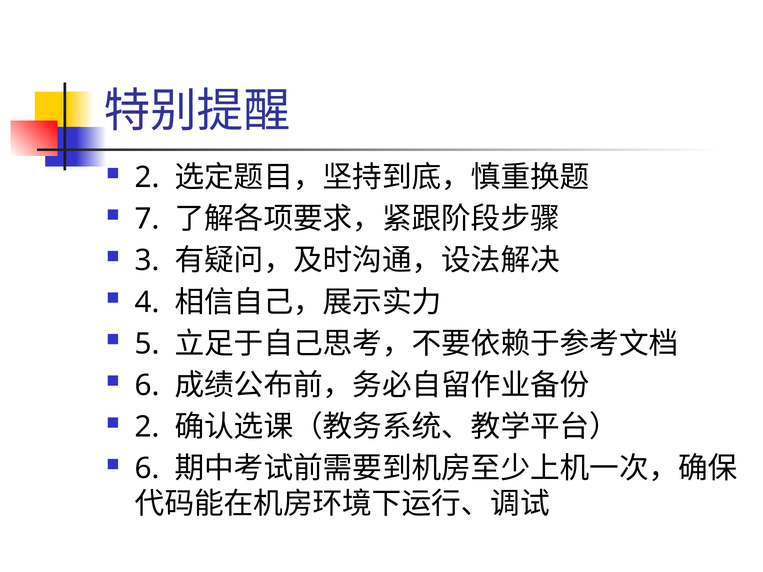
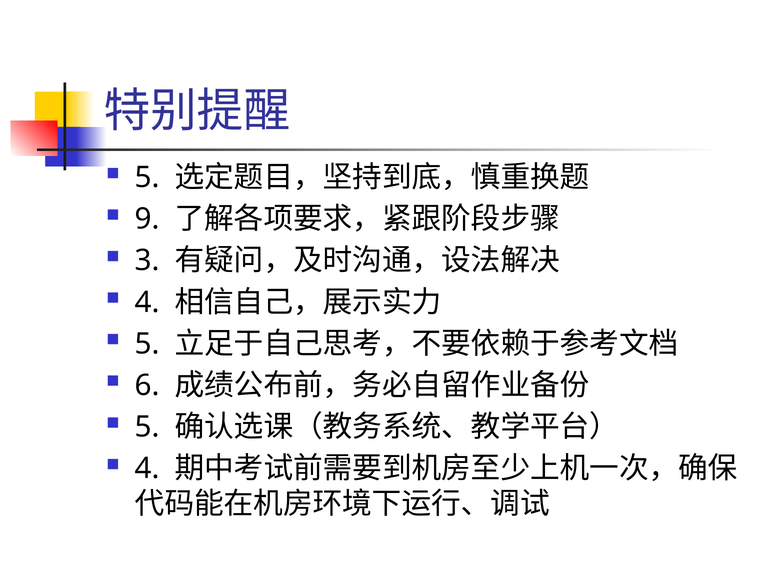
2: 2 -> 5 (147, 178)
7: 7 -> 9 (147, 219)
2: 2 -> 5 (147, 427)
6: 6 -> 4 (147, 469)
